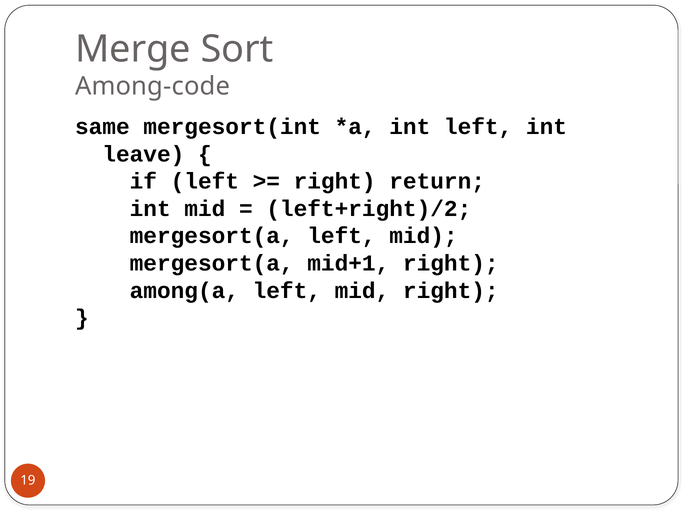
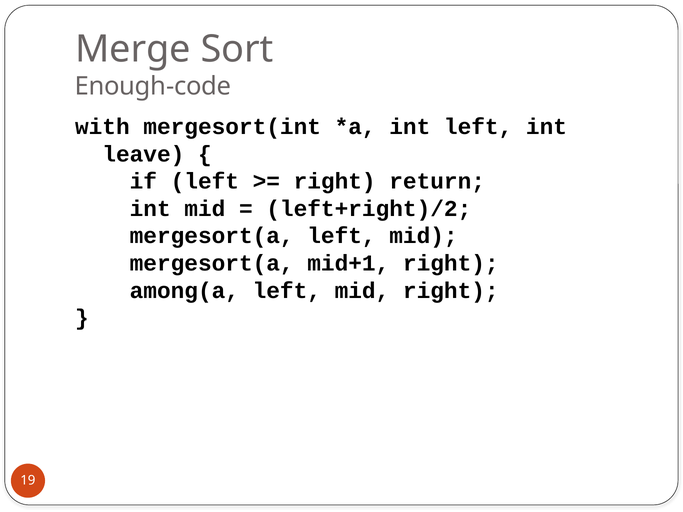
Among-code: Among-code -> Enough-code (153, 87)
same: same -> with (102, 127)
